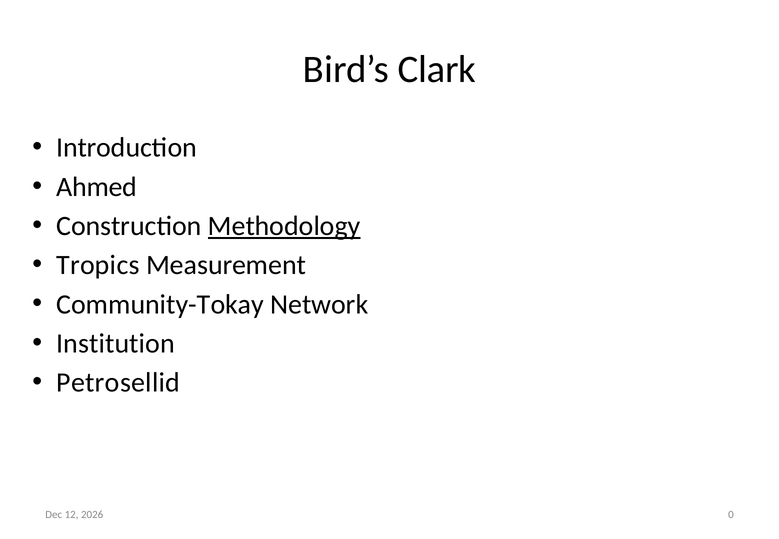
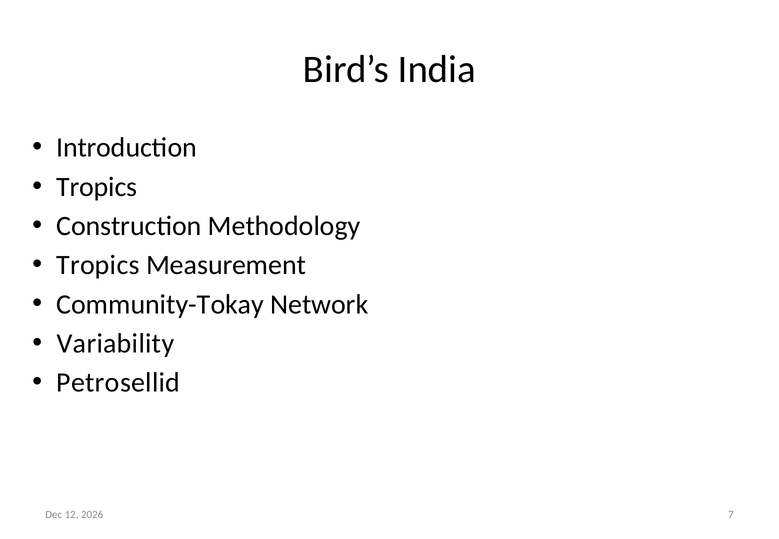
Clark: Clark -> India (437, 69)
Ahmed: Ahmed -> Tropics (97, 187)
Methodology underline: present -> none (284, 226)
Institution: Institution -> Variability (115, 344)
0: 0 -> 7 (731, 515)
